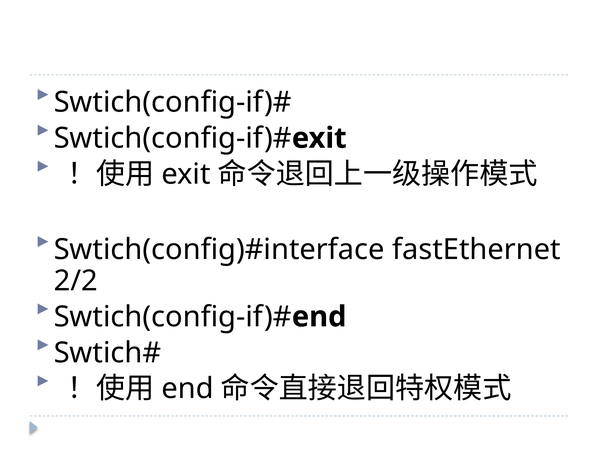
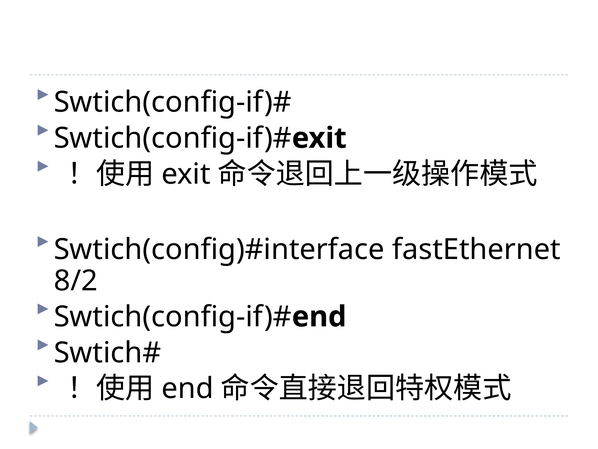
2/2: 2/2 -> 8/2 (76, 281)
